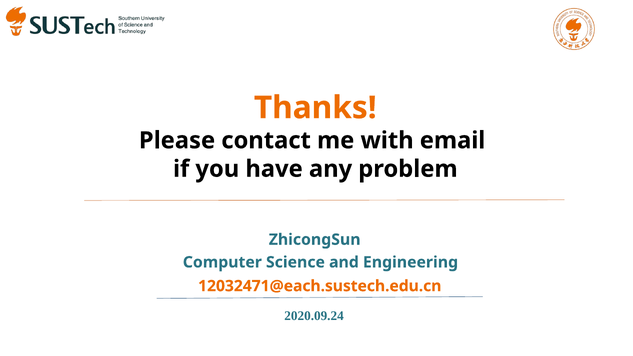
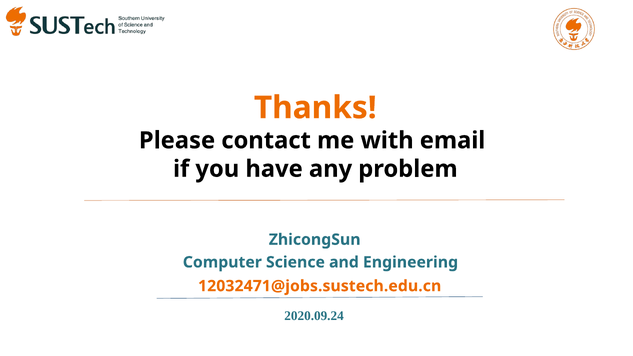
12032471@each.sustech.edu.cn: 12032471@each.sustech.edu.cn -> 12032471@jobs.sustech.edu.cn (320, 286)
